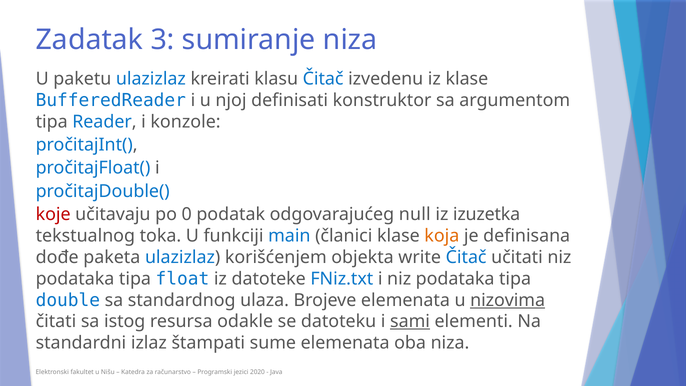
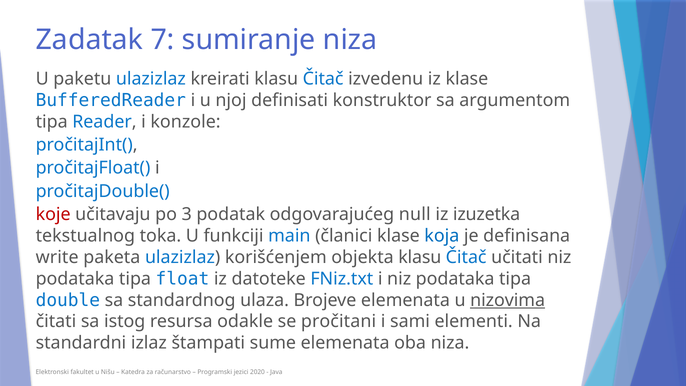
3: 3 -> 7 (163, 40)
0: 0 -> 3 (187, 214)
koja colour: orange -> blue (442, 236)
dođe: dođe -> write (57, 257)
objekta write: write -> klasu (420, 257)
datoteku: datoteku -> pročitani (339, 321)
sami underline: present -> none (410, 321)
